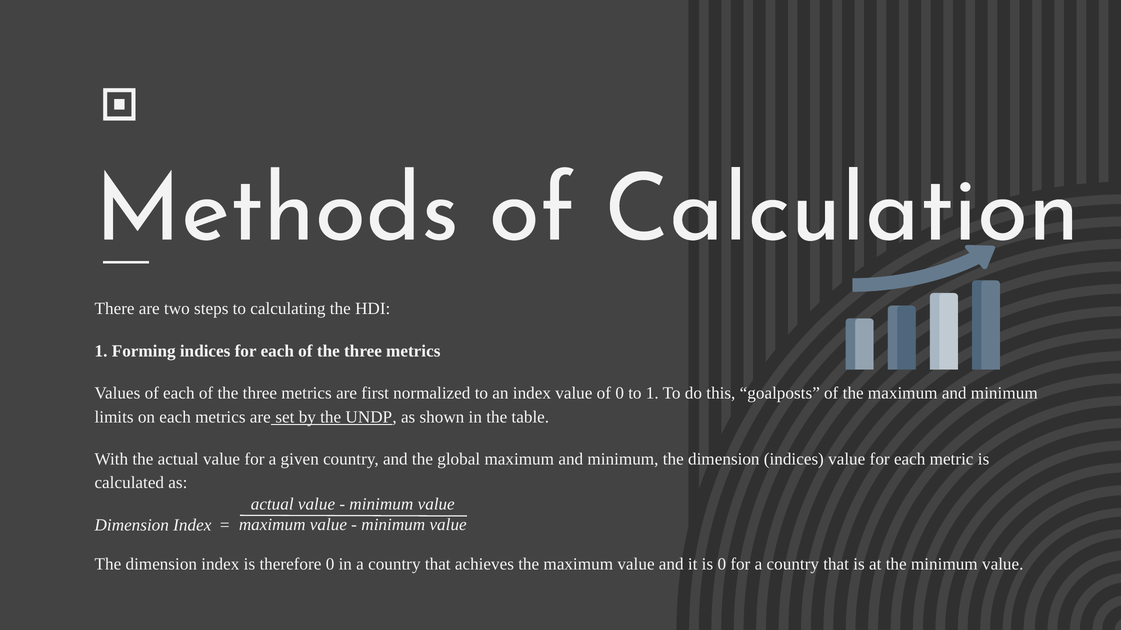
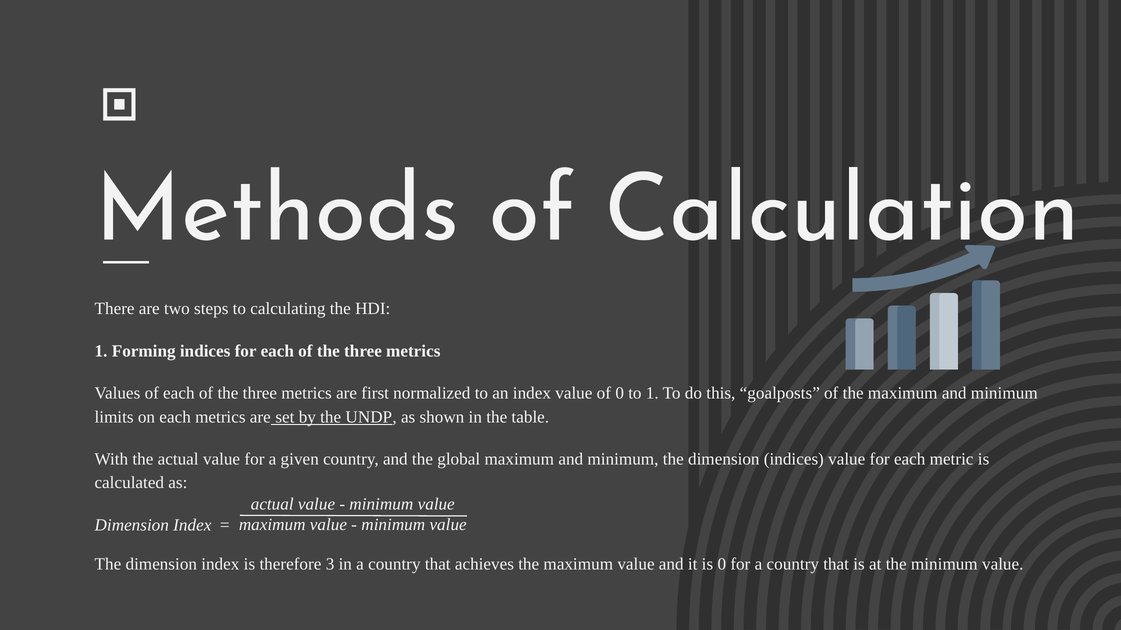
therefore 0: 0 -> 3 (330, 565)
